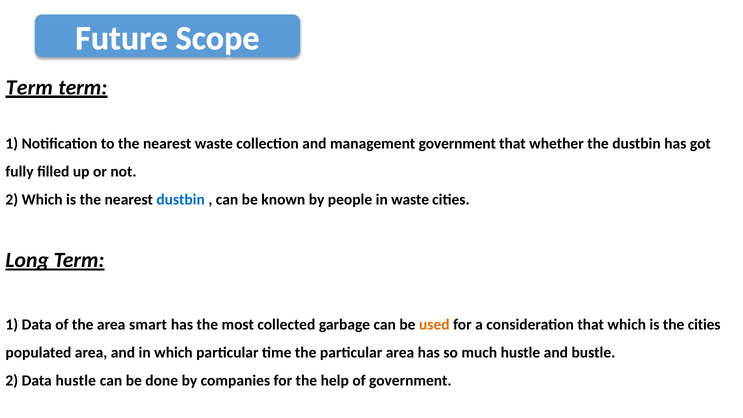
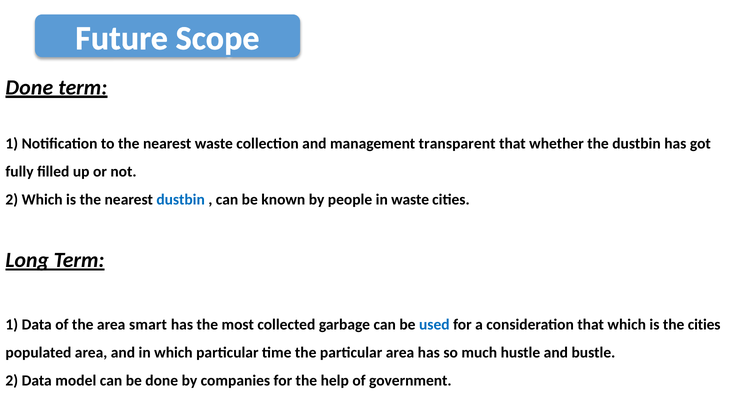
Term: Term -> Done (29, 87)
management government: government -> transparent (457, 144)
used colour: orange -> blue (434, 325)
Data hustle: hustle -> model (76, 381)
